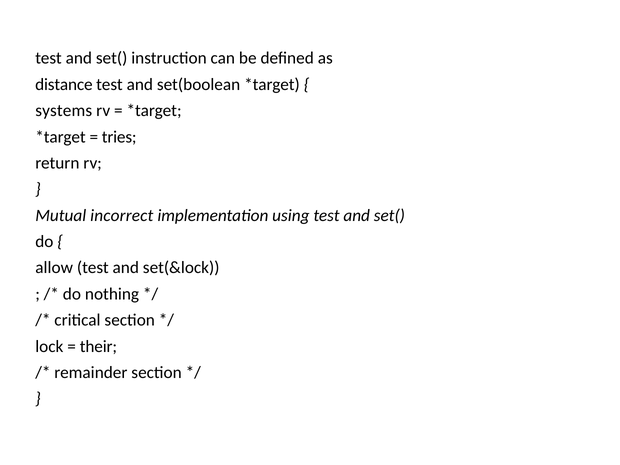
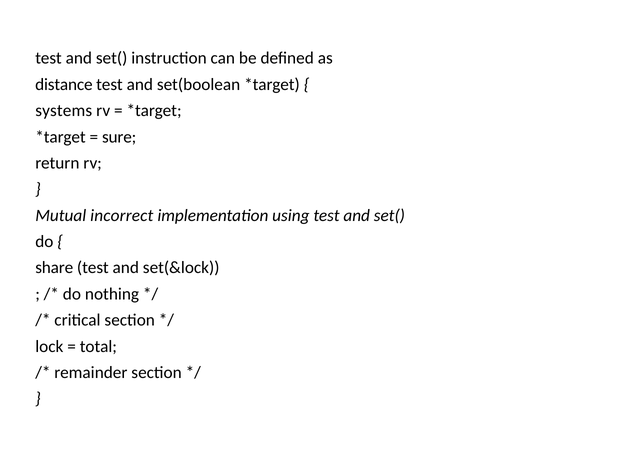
tries: tries -> sure (119, 137)
allow: allow -> share (54, 268)
their: their -> total (98, 346)
